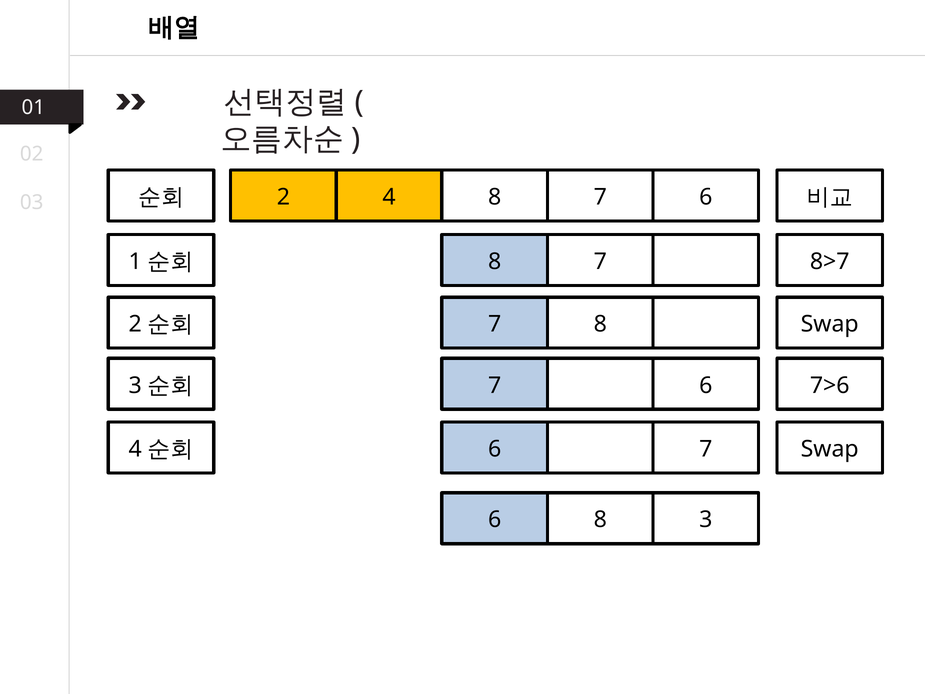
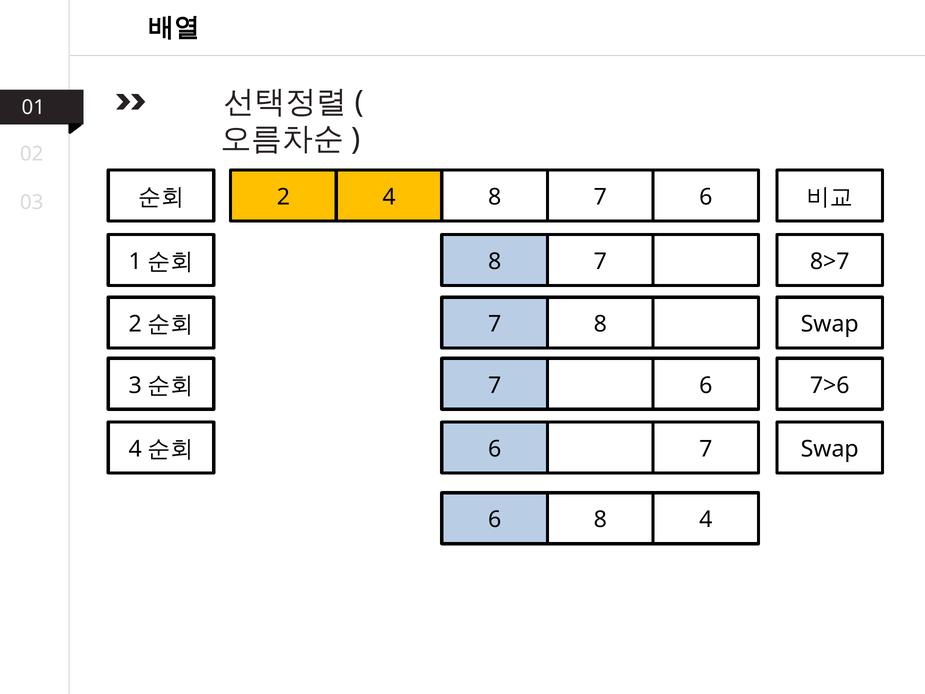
8 3: 3 -> 4 (706, 520)
